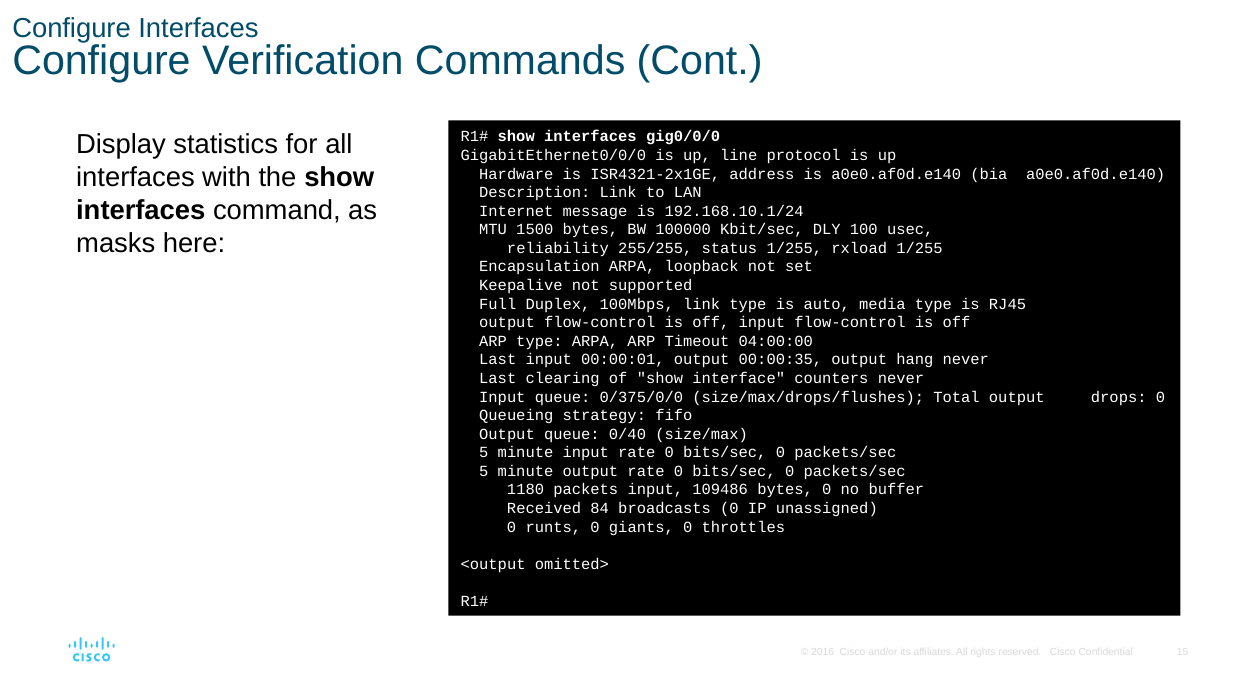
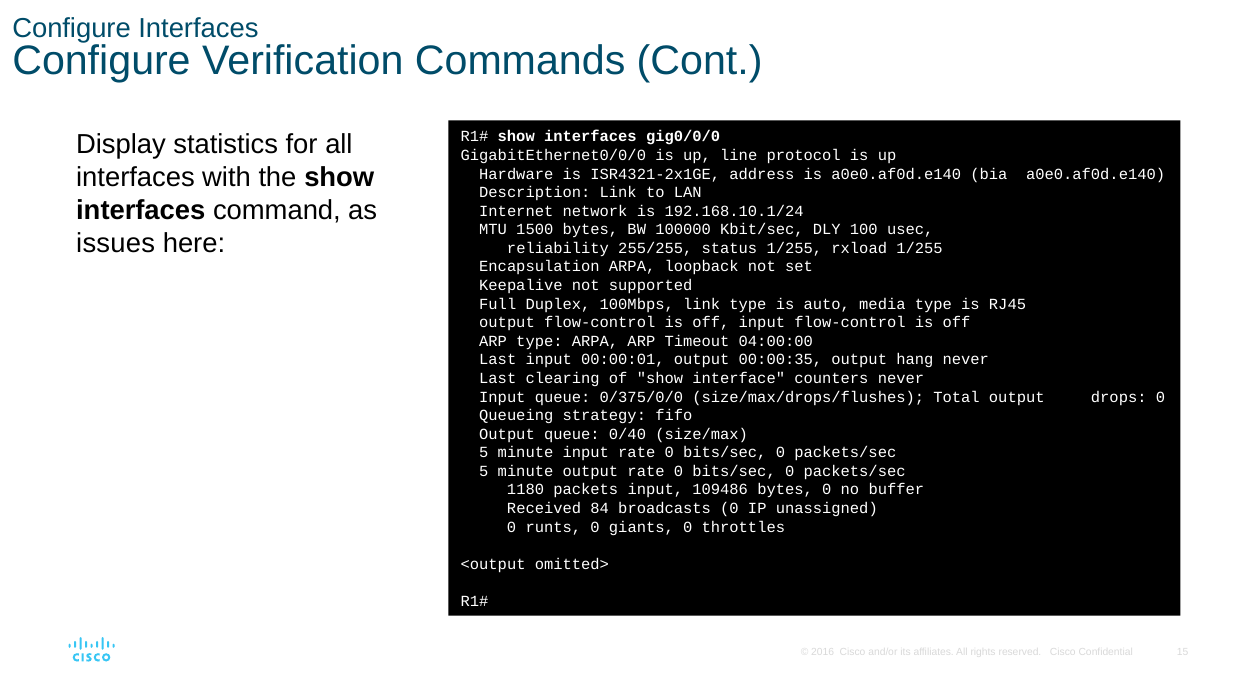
message: message -> network (595, 211)
masks: masks -> issues (116, 243)
